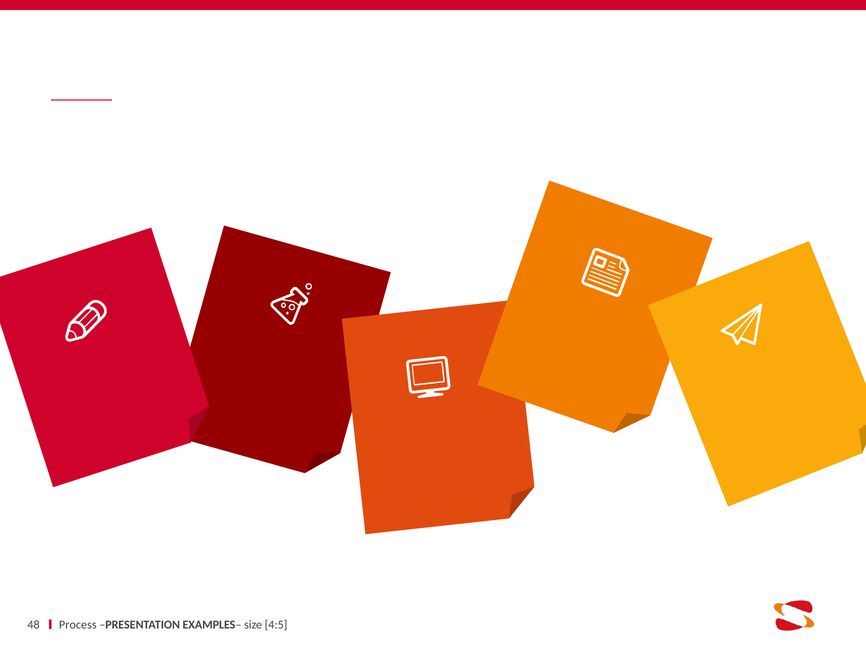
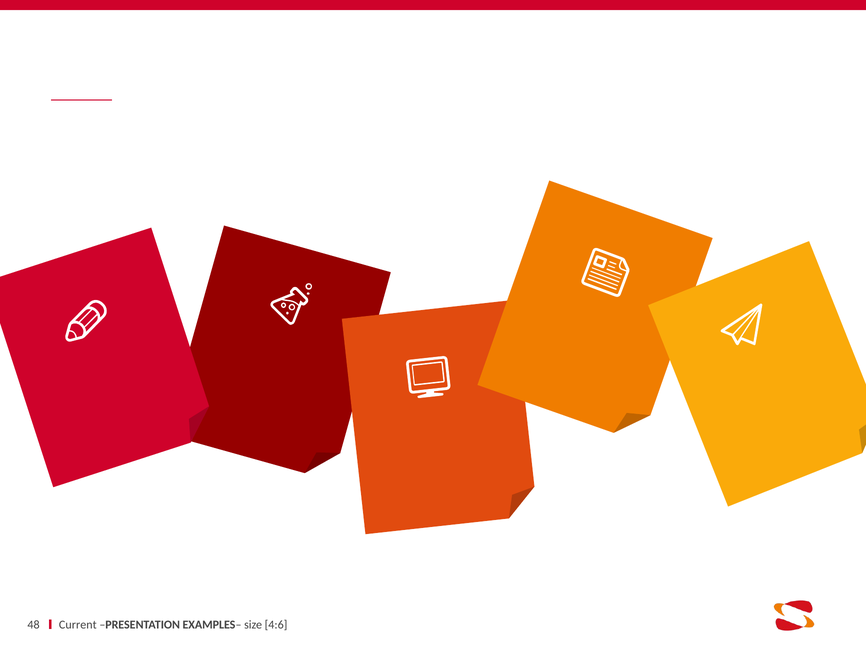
Process: Process -> Current (78, 624)
4:5: 4:5 -> 4:6 (276, 624)
